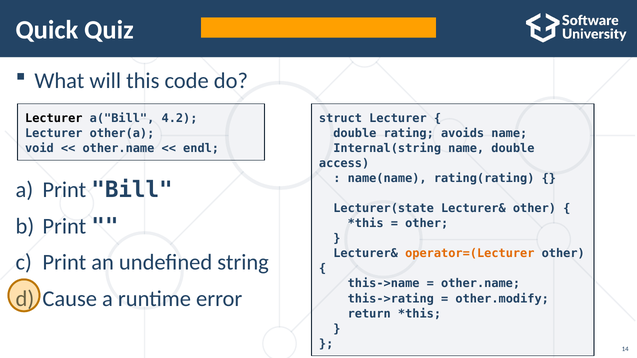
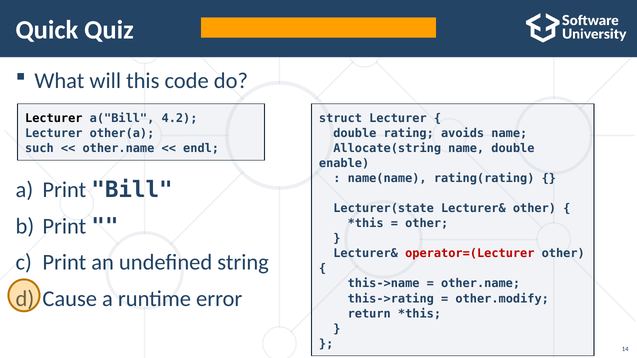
void: void -> such (39, 148)
Internal(string: Internal(string -> Allocate(string (387, 148)
access: access -> enable (344, 163)
operator=(Lecturer colour: orange -> red (470, 254)
